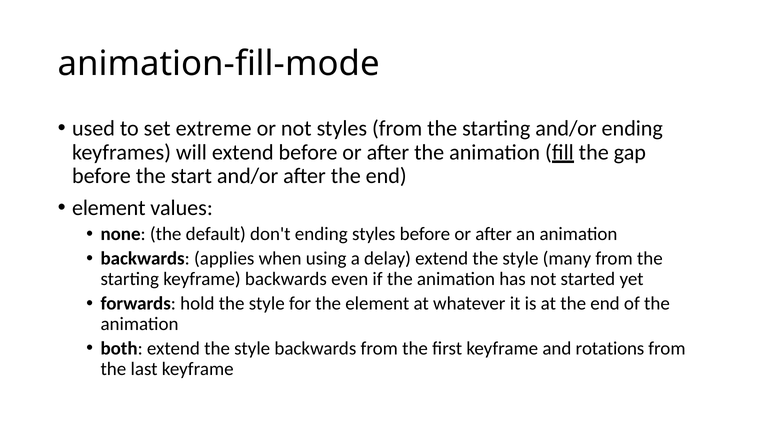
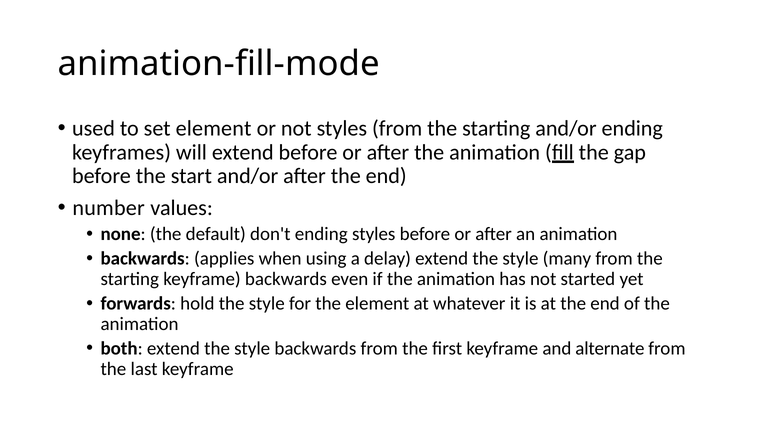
set extreme: extreme -> element (214, 128)
element: element -> number (109, 208)
rotations: rotations -> alternate (610, 348)
